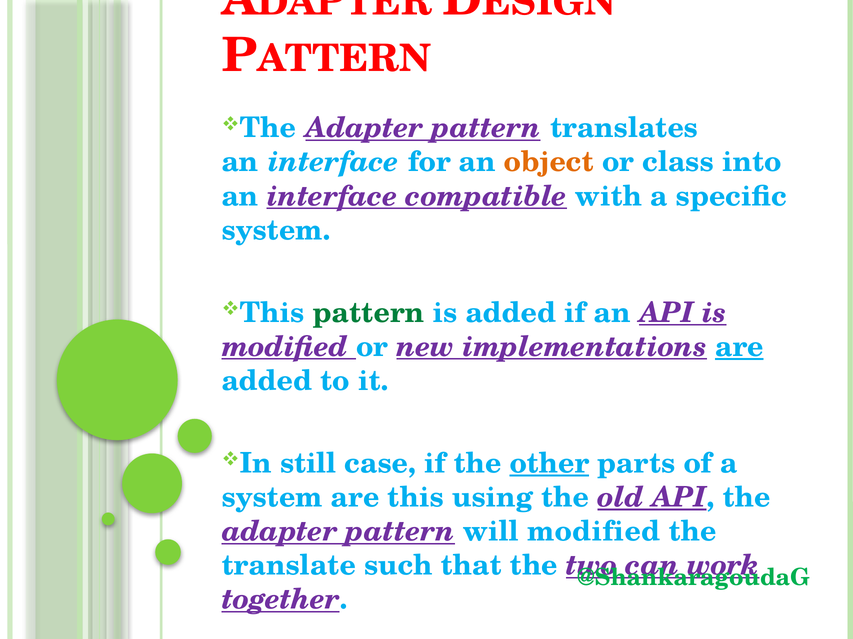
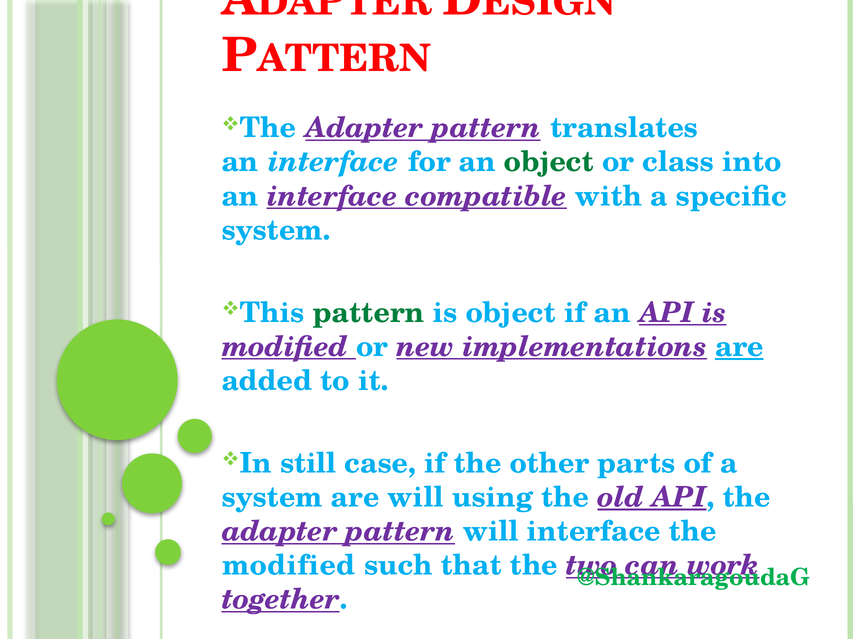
object colour: orange -> green (549, 162)
is added: added -> object (511, 313)
other underline: present -> none (550, 464)
are this: this -> will (416, 498)
will modified: modified -> interface (594, 532)
translate: translate -> modified (289, 566)
